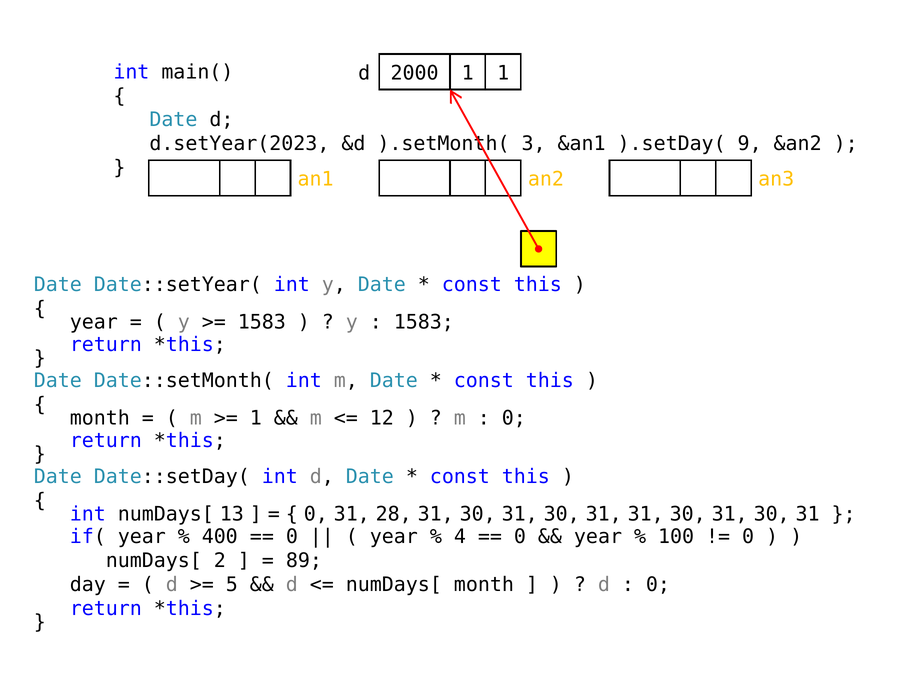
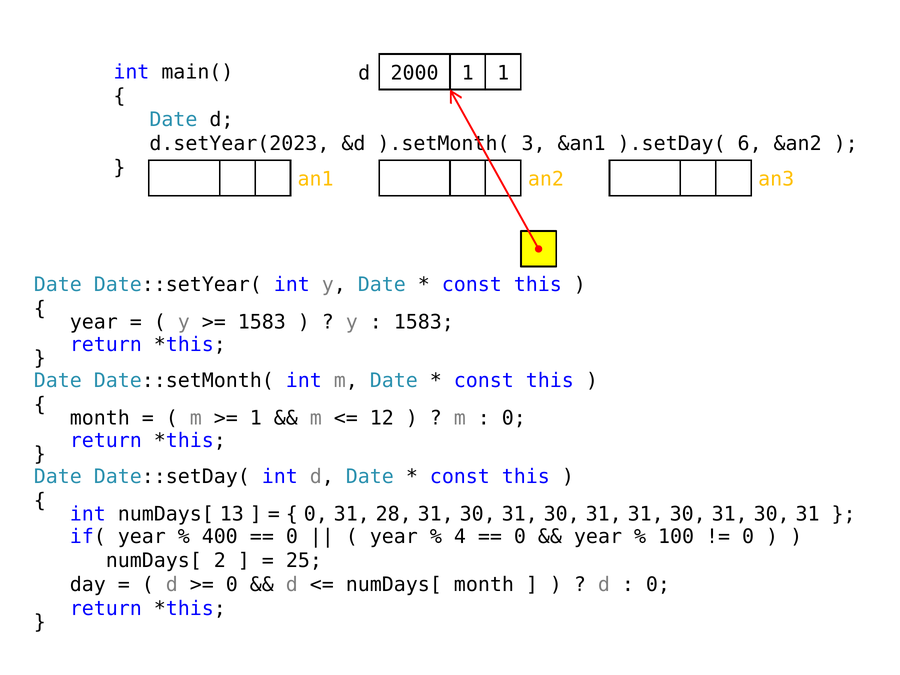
9: 9 -> 6 (750, 144)
89: 89 -> 25 (304, 560)
5: 5 -> 0 (232, 584)
